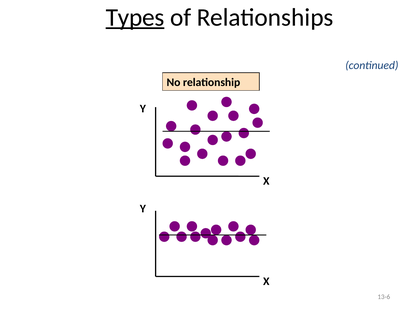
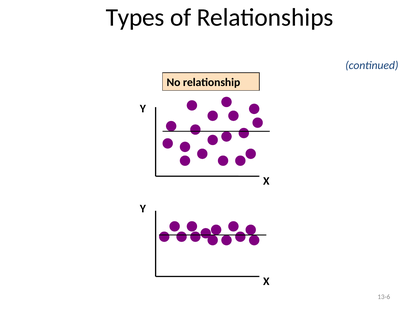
Types underline: present -> none (135, 17)
